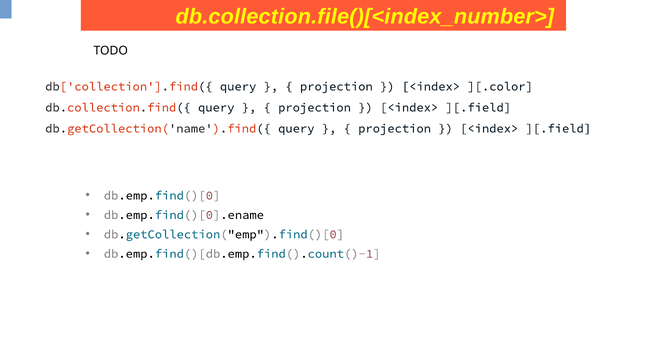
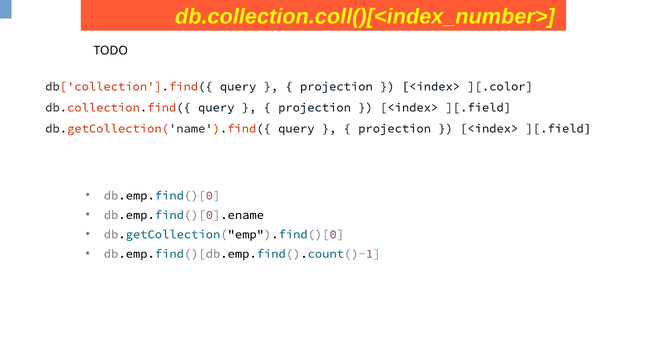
db.collection.file()[<index_number>: db.collection.file()[<index_number> -> db.collection.coll()[<index_number> (365, 17)
